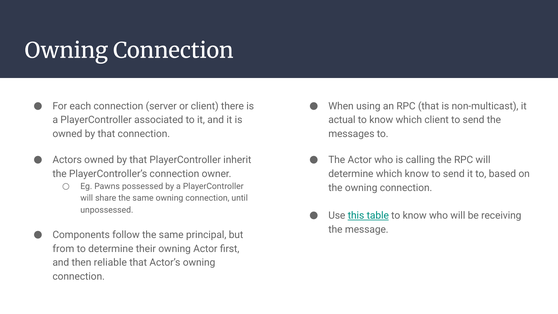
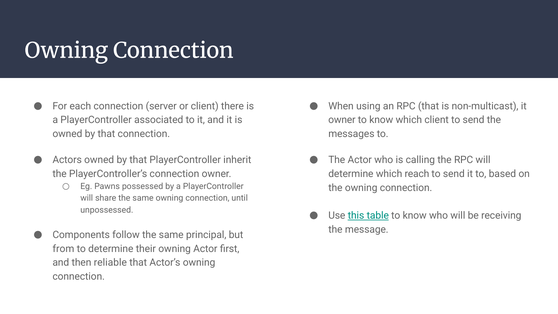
actual: actual -> owner (342, 120)
which know: know -> reach (417, 174)
